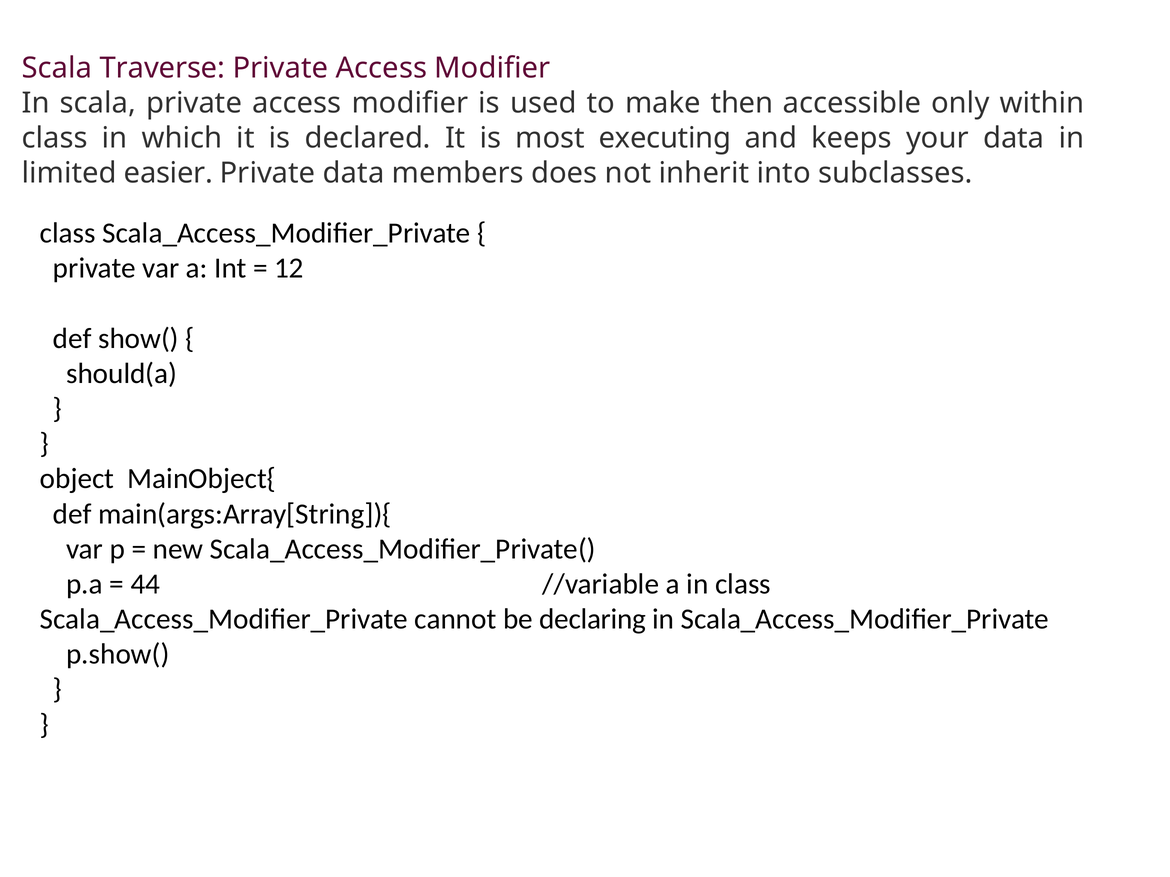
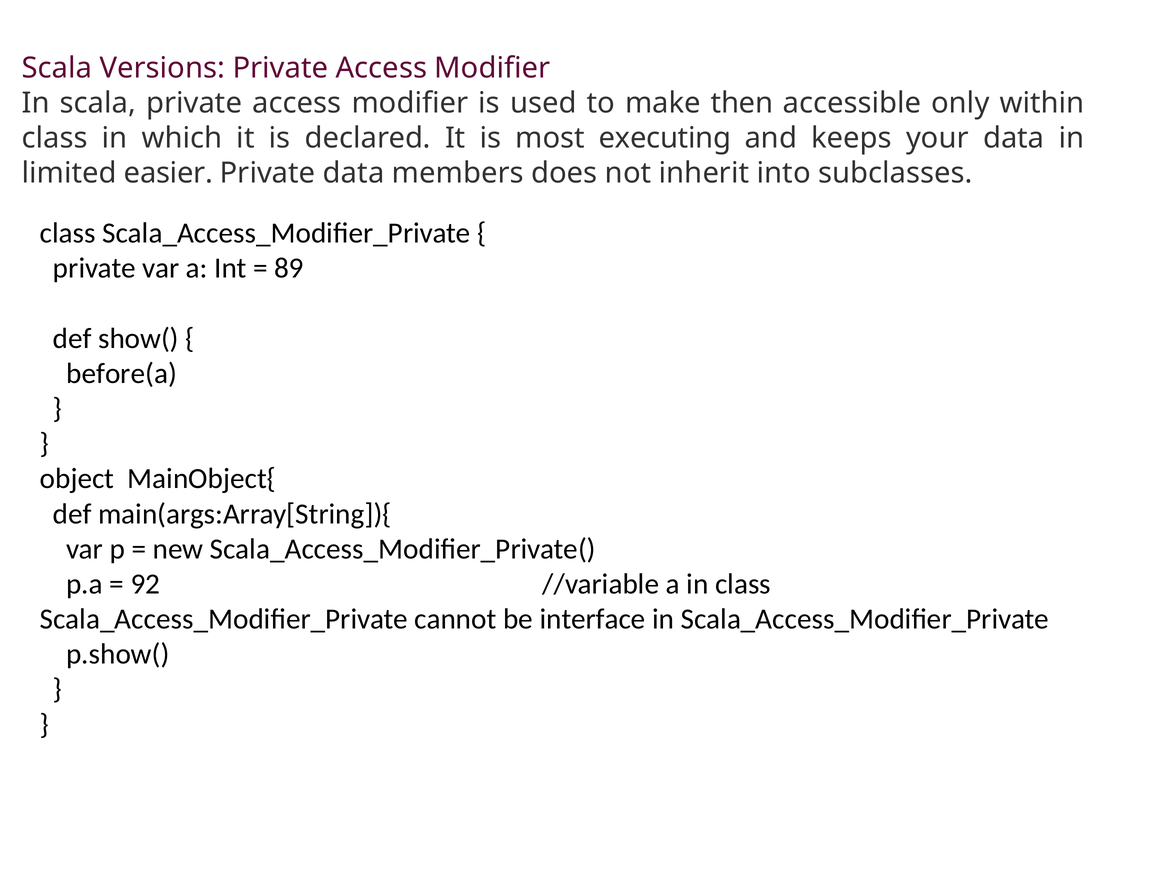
Traverse: Traverse -> Versions (162, 68)
12: 12 -> 89 (289, 268)
should(a: should(a -> before(a (122, 374)
44: 44 -> 92 (145, 584)
declaring: declaring -> interface (593, 619)
